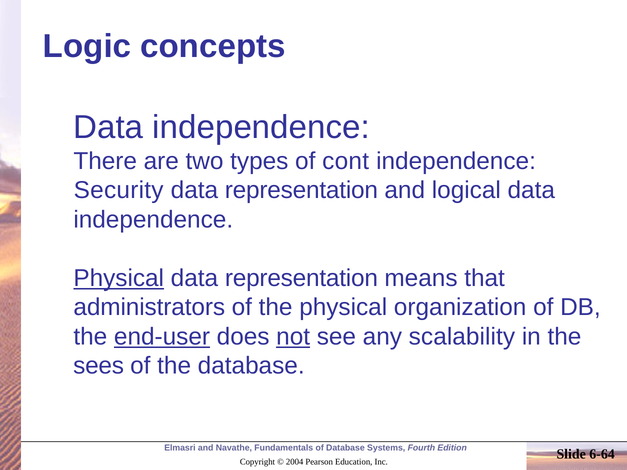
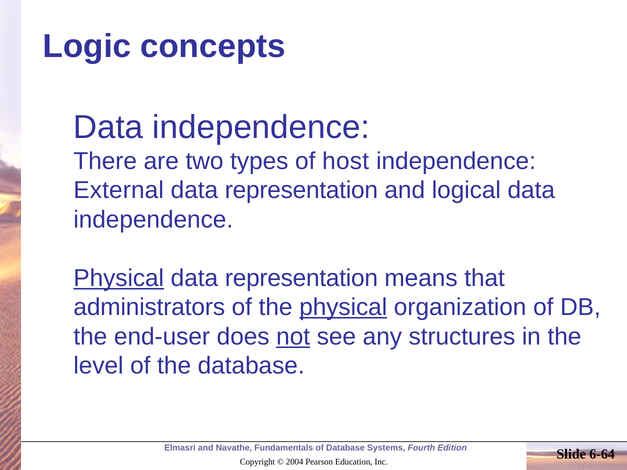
cont: cont -> host (346, 161)
Security: Security -> External (119, 190)
physical underline: none -> present (343, 308)
end-user underline: present -> none (162, 337)
scalability: scalability -> structures (462, 337)
sees: sees -> level (98, 366)
